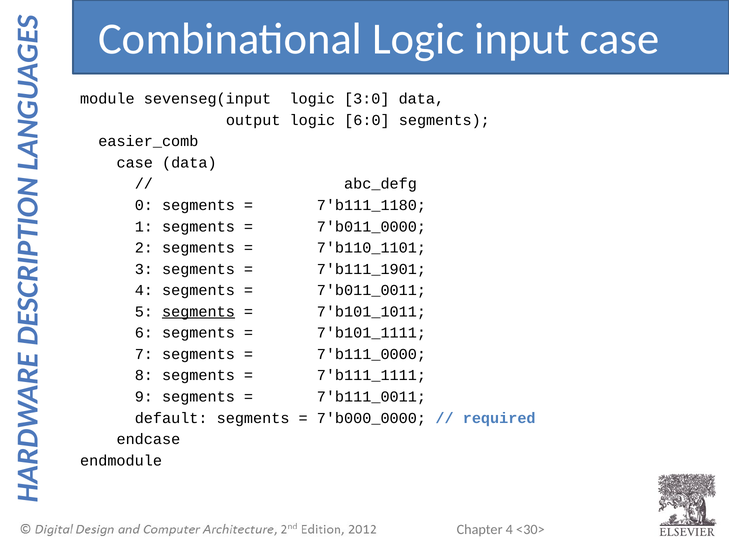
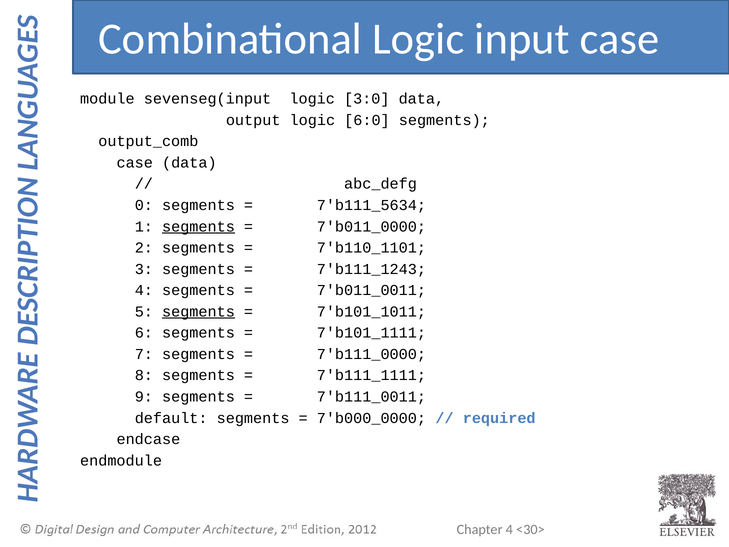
easier_comb: easier_comb -> output_comb (148, 141)
7'b111_1180: 7'b111_1180 -> 7'b111_5634 (371, 205)
segments underline: none -> present (198, 226)
7'b111_1901: 7'b111_1901 -> 7'b111_1243 (371, 269)
